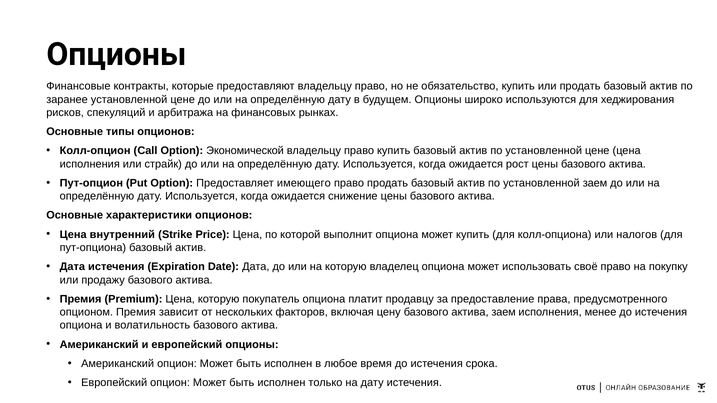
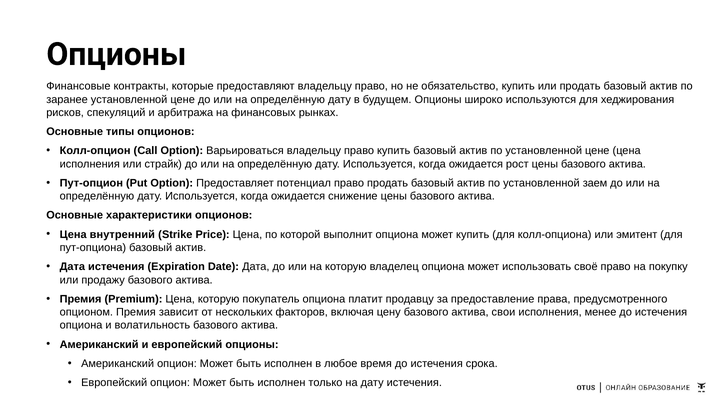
Экономической: Экономической -> Варьироваться (245, 151)
имеющего: имеющего -> потенциал (304, 183)
налогов: налогов -> эмитент (637, 235)
актива заем: заем -> свои (503, 312)
